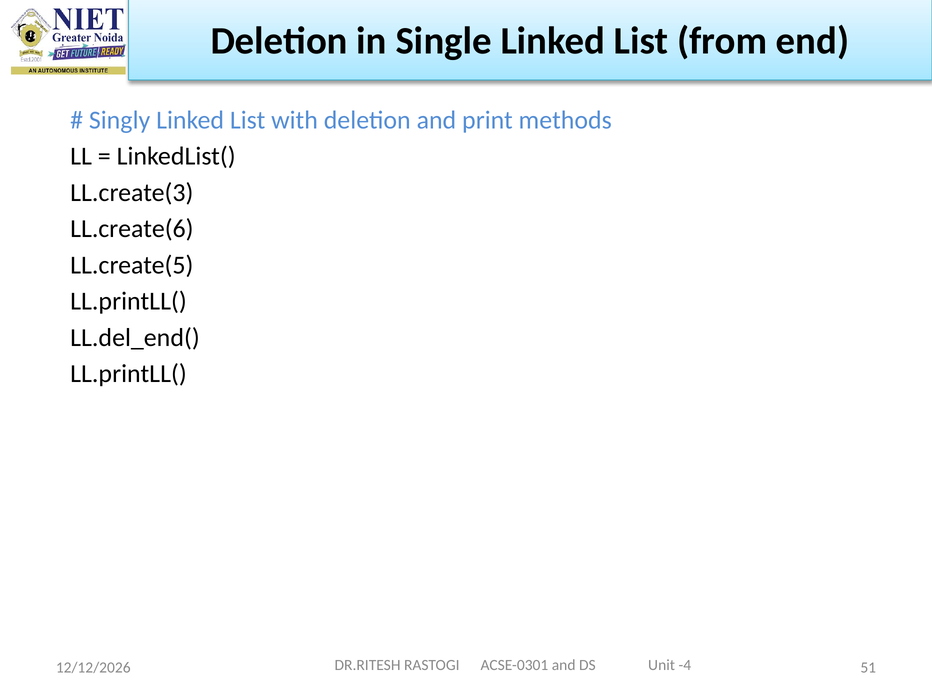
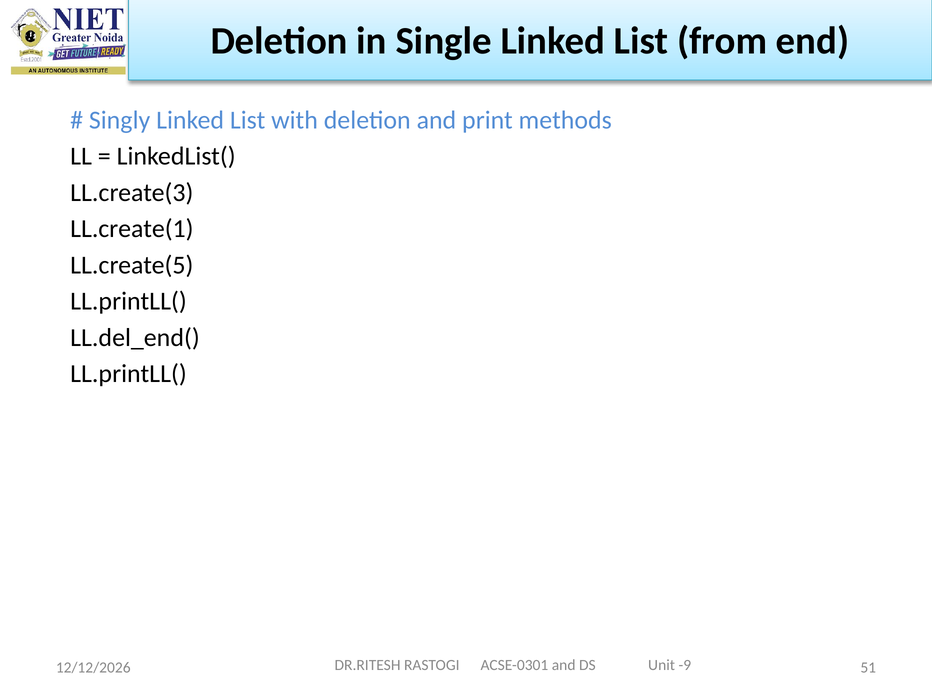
LL.create(6: LL.create(6 -> LL.create(1 (132, 229)
-4: -4 -> -9 (685, 665)
